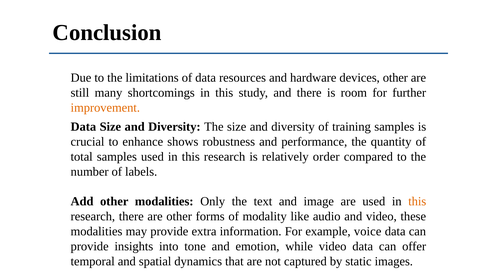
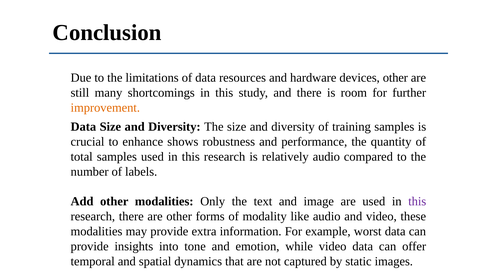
relatively order: order -> audio (326, 156)
this colour: orange -> purple (417, 201)
voice: voice -> worst (368, 231)
